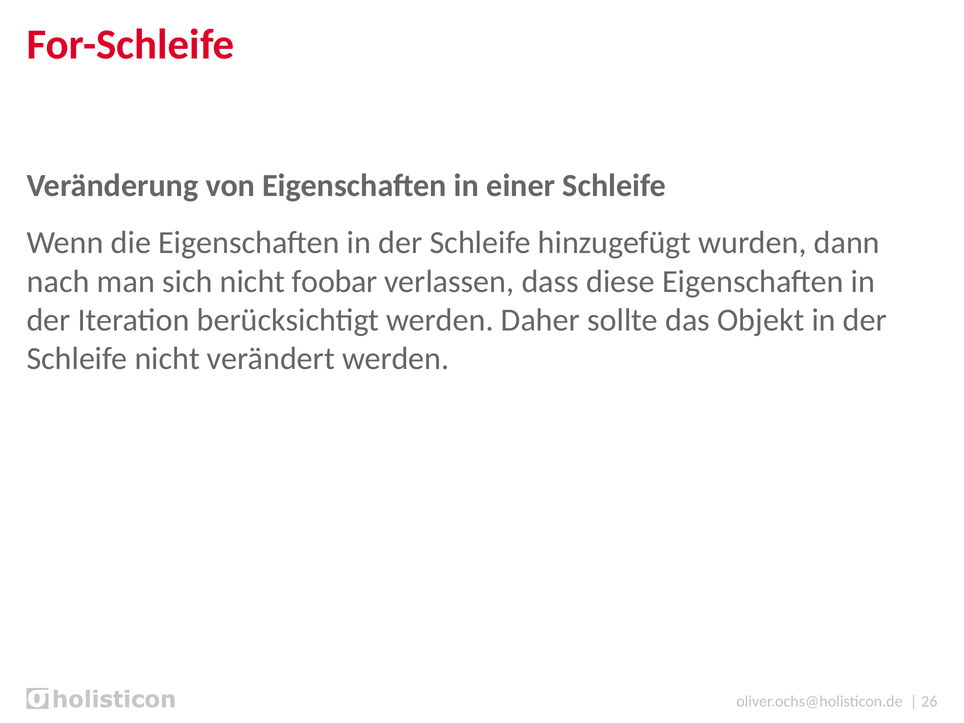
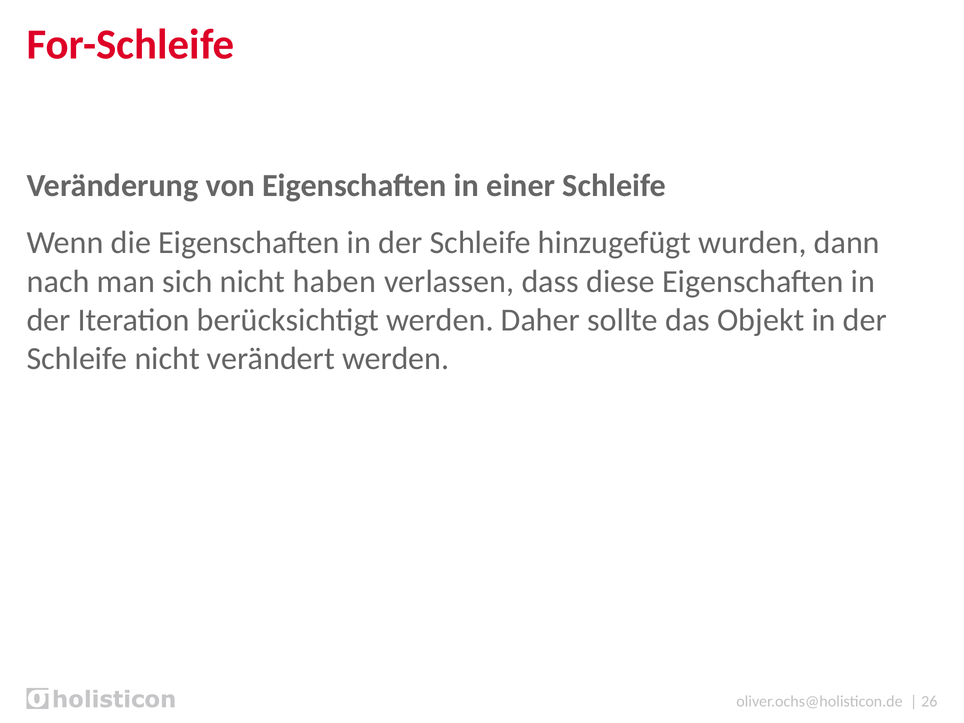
foobar: foobar -> haben (334, 281)
